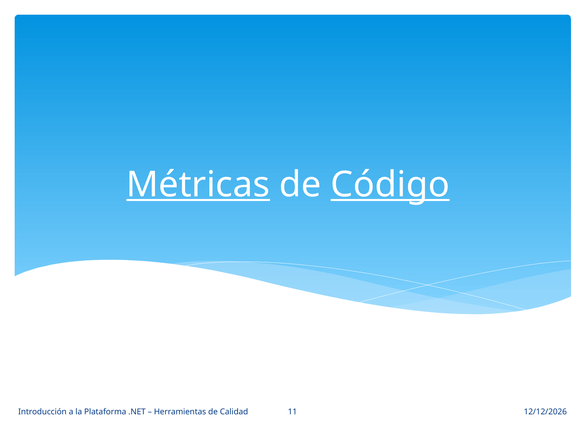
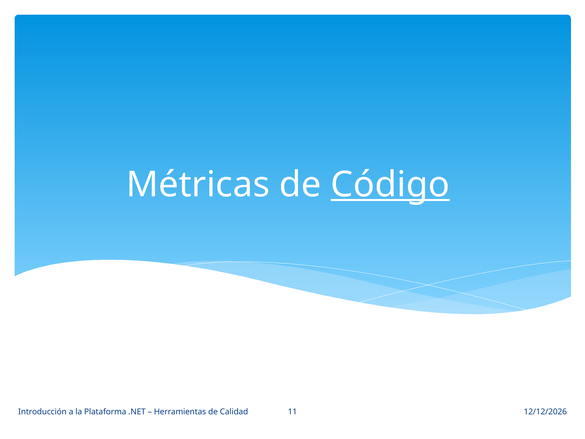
Métricas underline: present -> none (198, 184)
